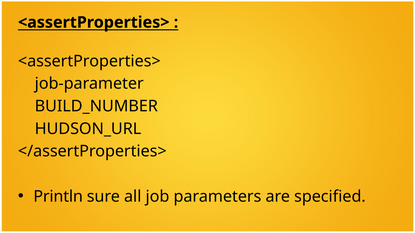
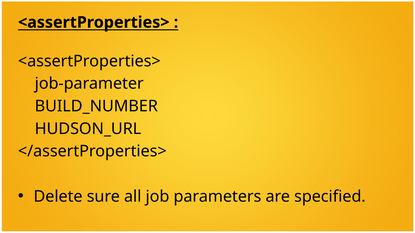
Println: Println -> Delete (58, 197)
